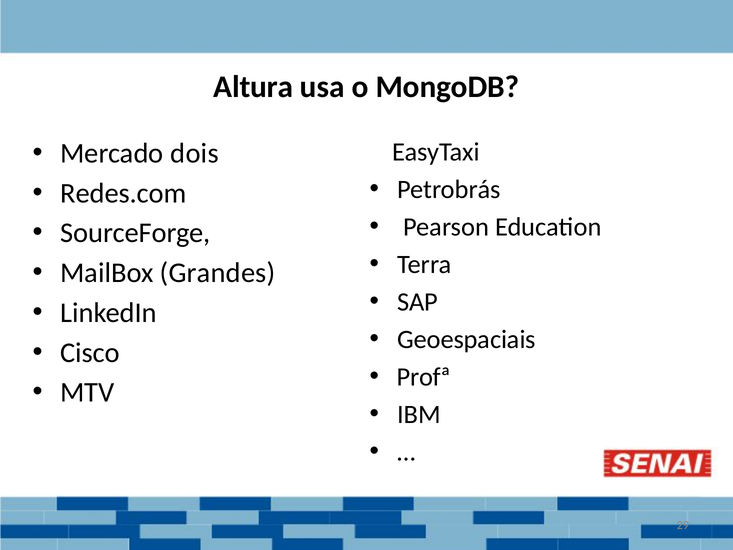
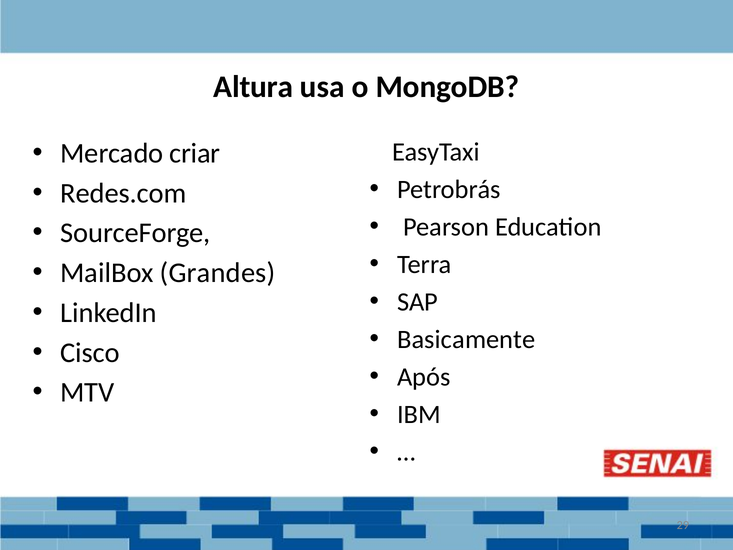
dois: dois -> criar (195, 153)
Geoespaciais: Geoespaciais -> Basicamente (466, 339)
Profª: Profª -> Após (424, 377)
